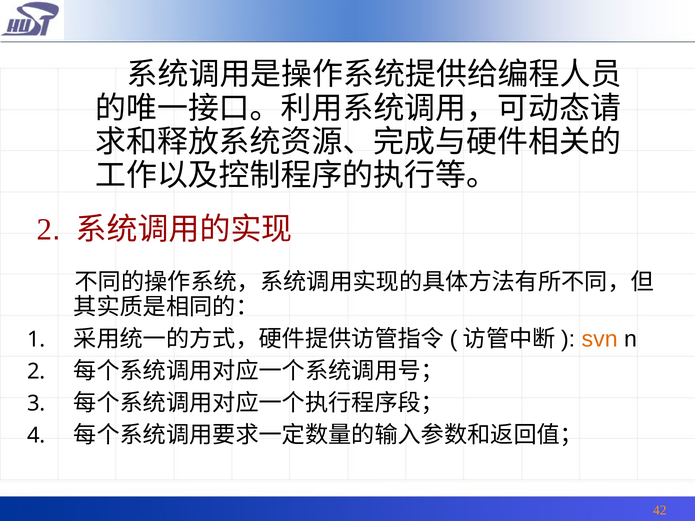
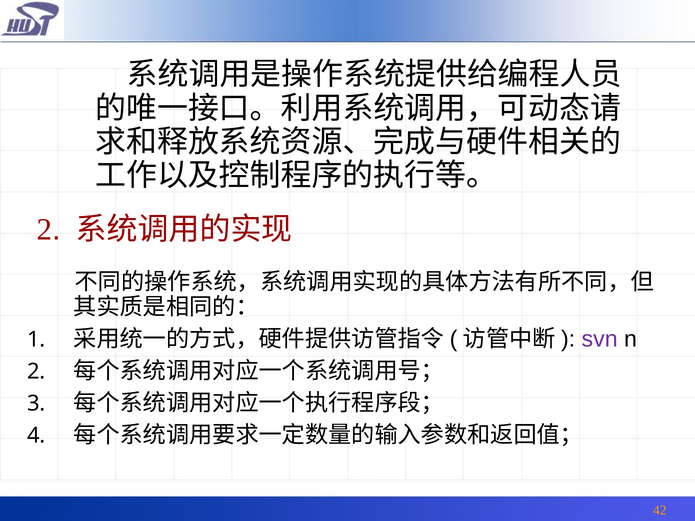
svn colour: orange -> purple (600, 339)
